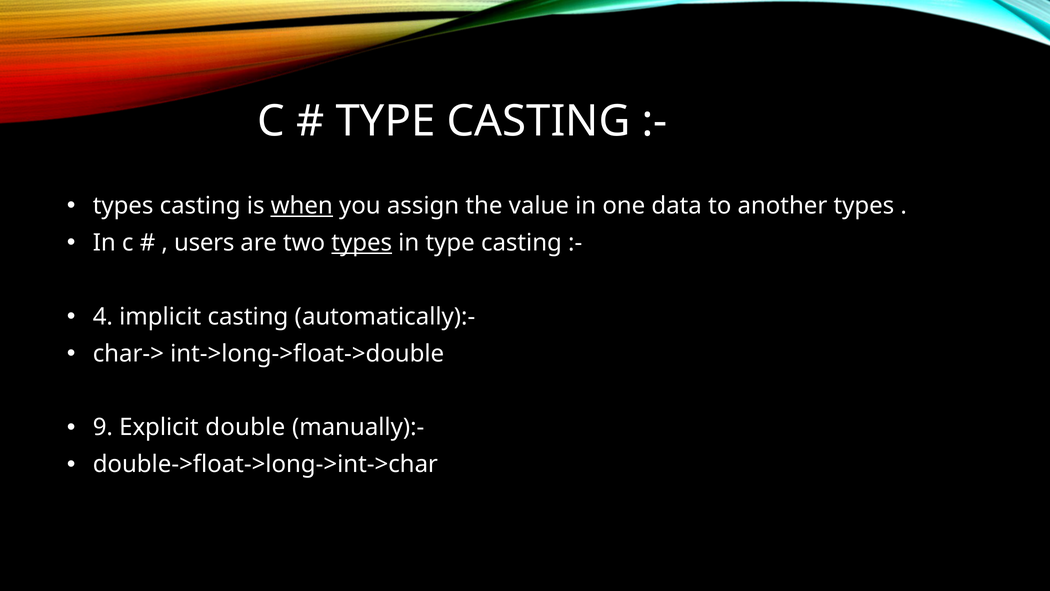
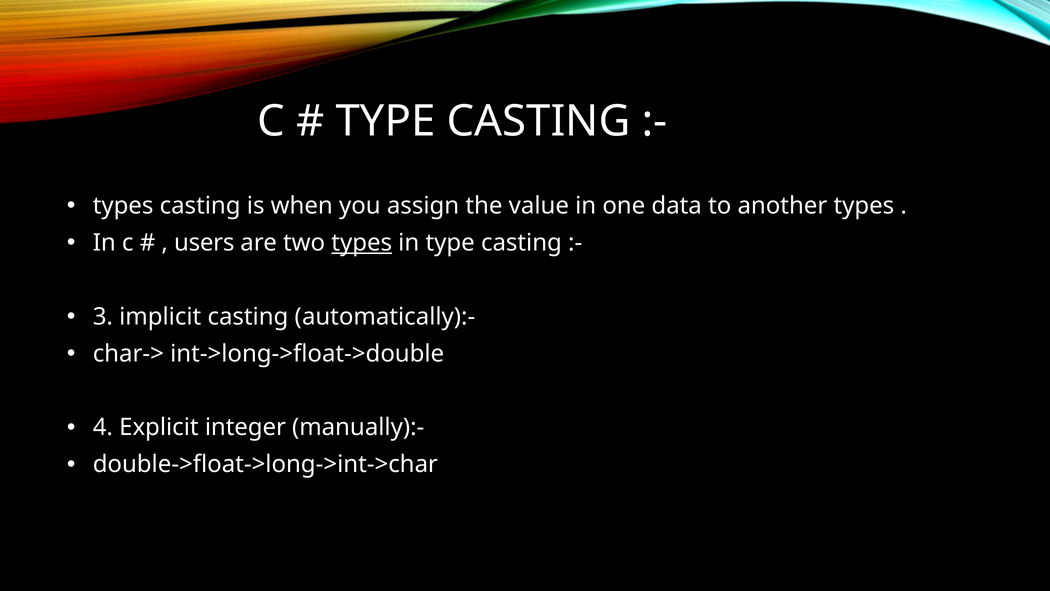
when underline: present -> none (302, 206)
4: 4 -> 3 (103, 317)
9: 9 -> 4 (103, 427)
double: double -> integer (245, 427)
